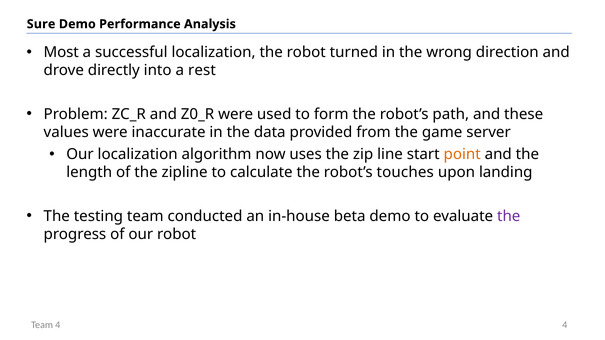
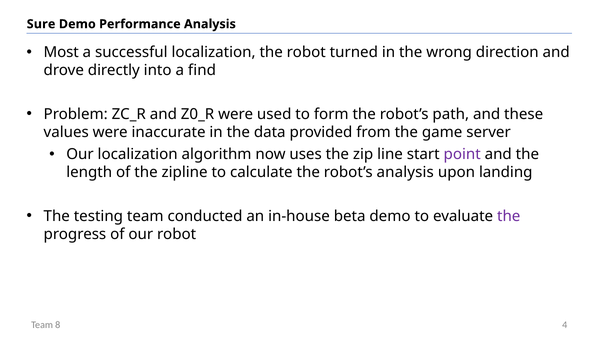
rest: rest -> find (202, 71)
point colour: orange -> purple (462, 155)
robot’s touches: touches -> analysis (405, 173)
Team 4: 4 -> 8 (58, 325)
